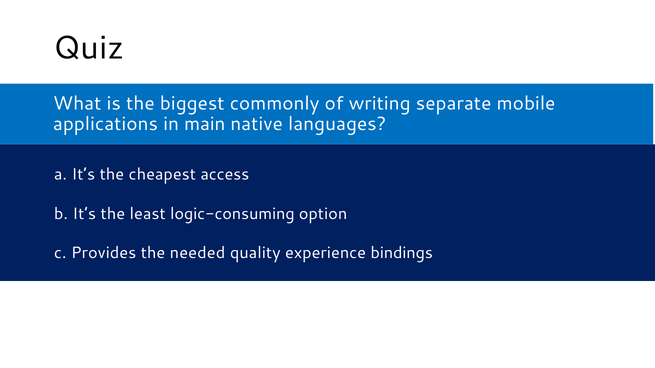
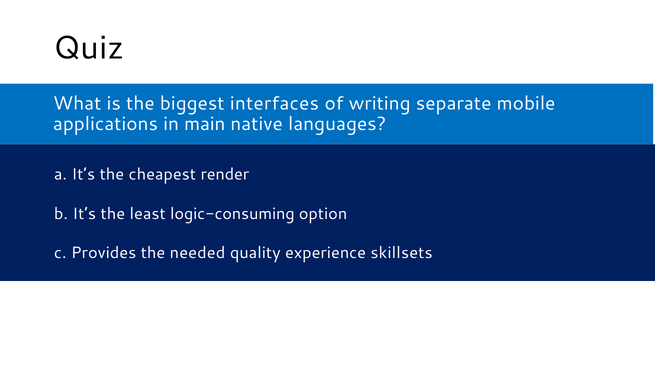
commonly: commonly -> interfaces (274, 104)
access: access -> render (225, 175)
bindings: bindings -> skillsets (402, 253)
